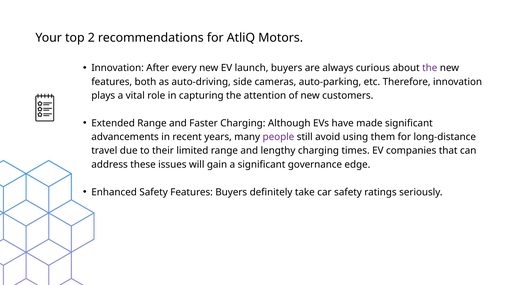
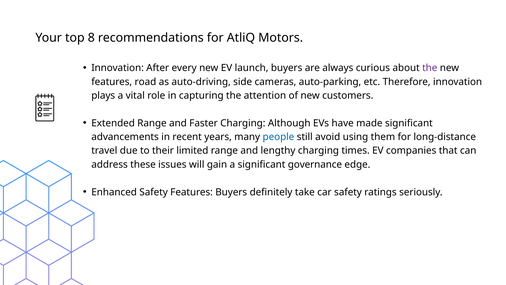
2: 2 -> 8 (91, 38)
both: both -> road (145, 82)
people colour: purple -> blue (278, 137)
